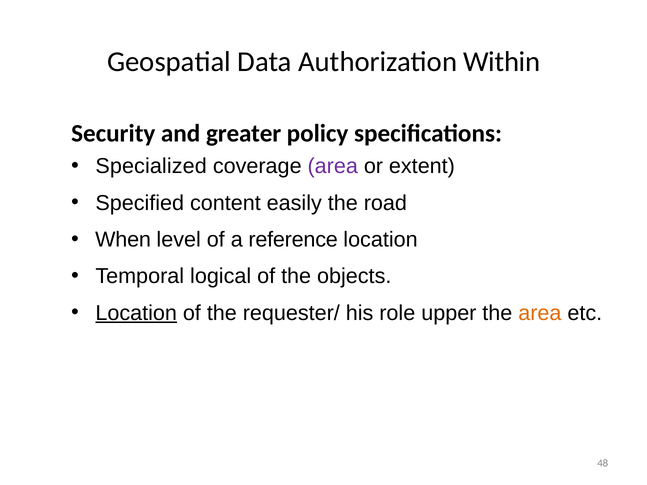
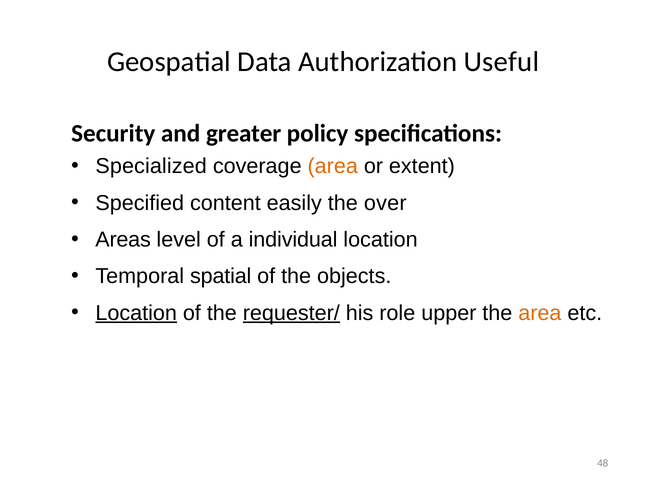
Within: Within -> Useful (501, 62)
area colour: purple -> orange (333, 166)
road: road -> over (385, 203)
When: When -> Areas (123, 240)
reference: reference -> individual (293, 240)
logical: logical -> spatial (221, 276)
requester/ underline: none -> present (291, 313)
